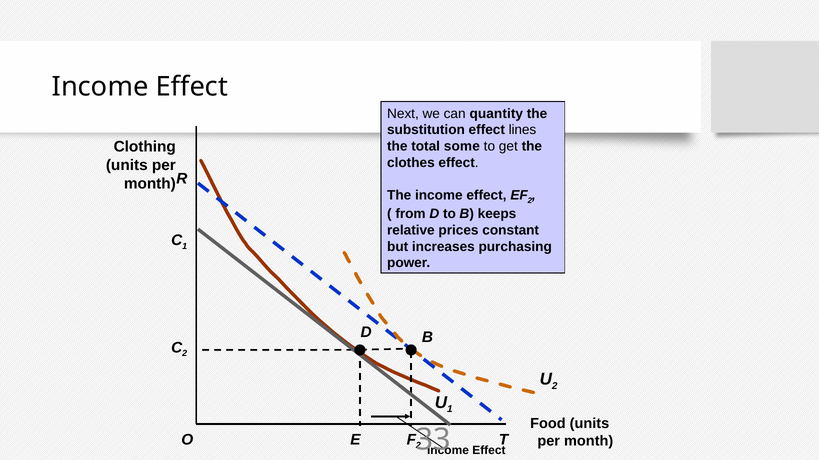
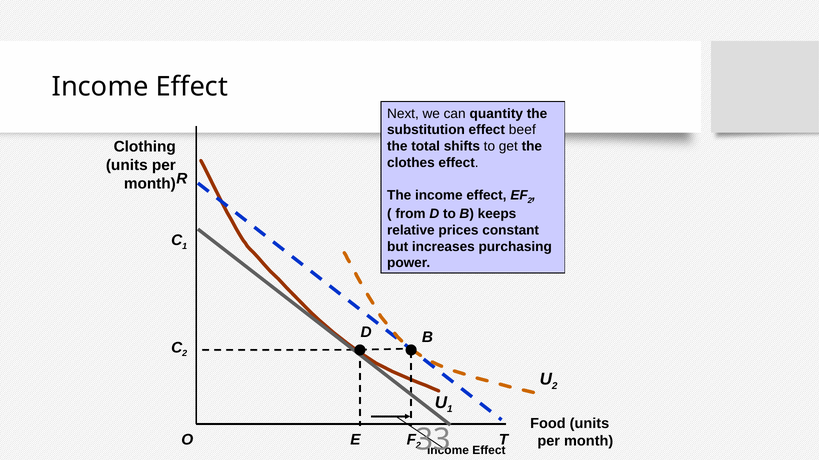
lines: lines -> beef (522, 130)
some: some -> shifts (462, 147)
